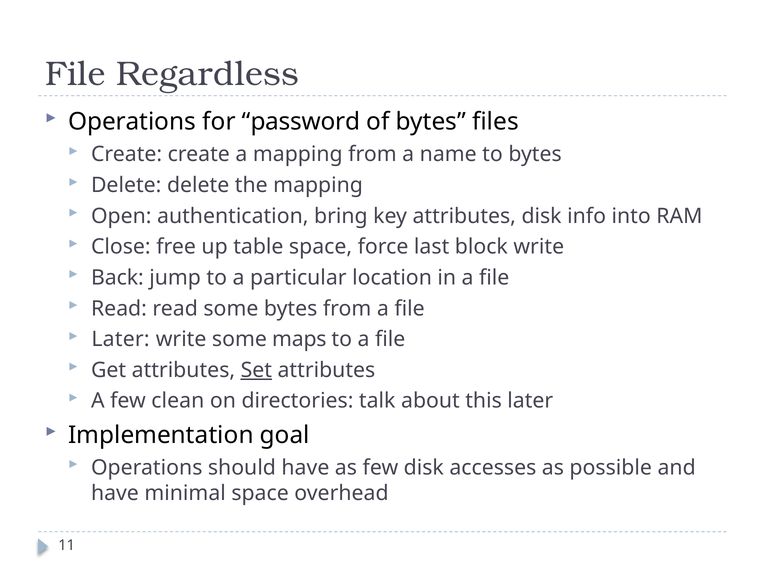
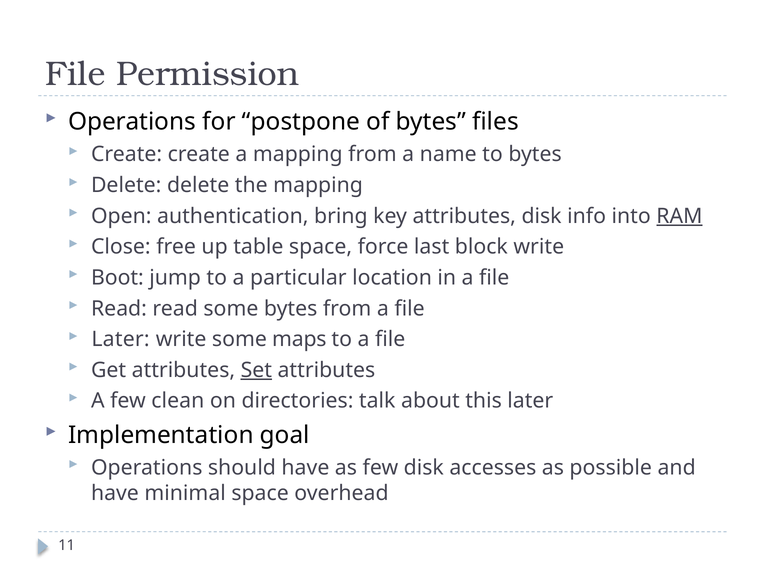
Regardless: Regardless -> Permission (208, 74)
password: password -> postpone (301, 122)
RAM underline: none -> present (679, 216)
Back: Back -> Boot (117, 278)
